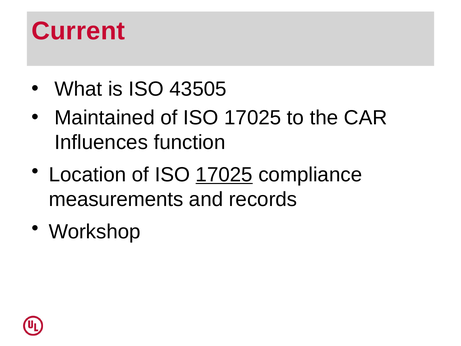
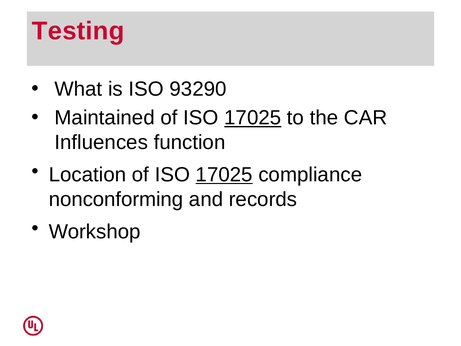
Current: Current -> Testing (78, 31)
43505: 43505 -> 93290 (198, 89)
17025 underline: none -> present (253, 118)
measurements: measurements -> nonconforming (116, 199)
